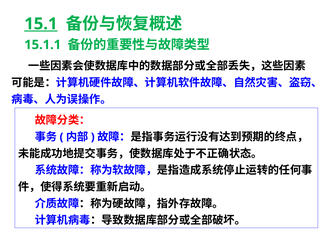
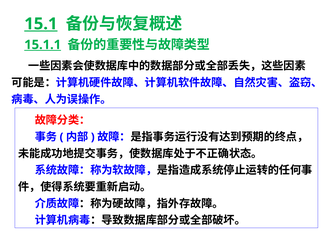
15.1.1 underline: none -> present (43, 45)
